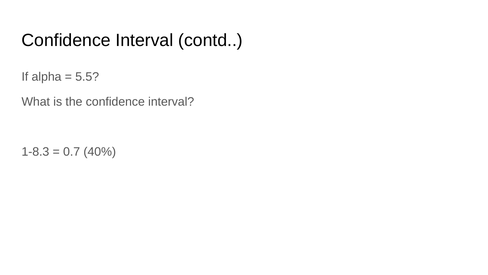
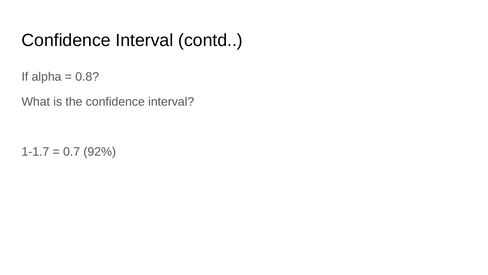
5.5: 5.5 -> 0.8 (87, 77)
1-8.3: 1-8.3 -> 1-1.7 (35, 152)
40%: 40% -> 92% (100, 152)
